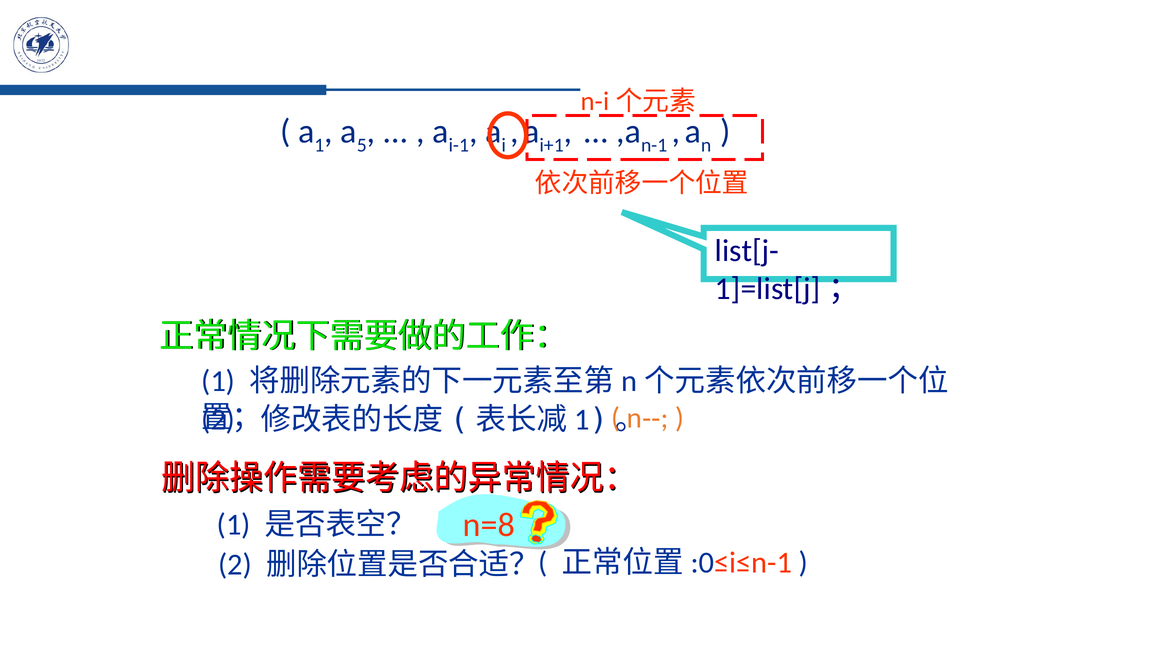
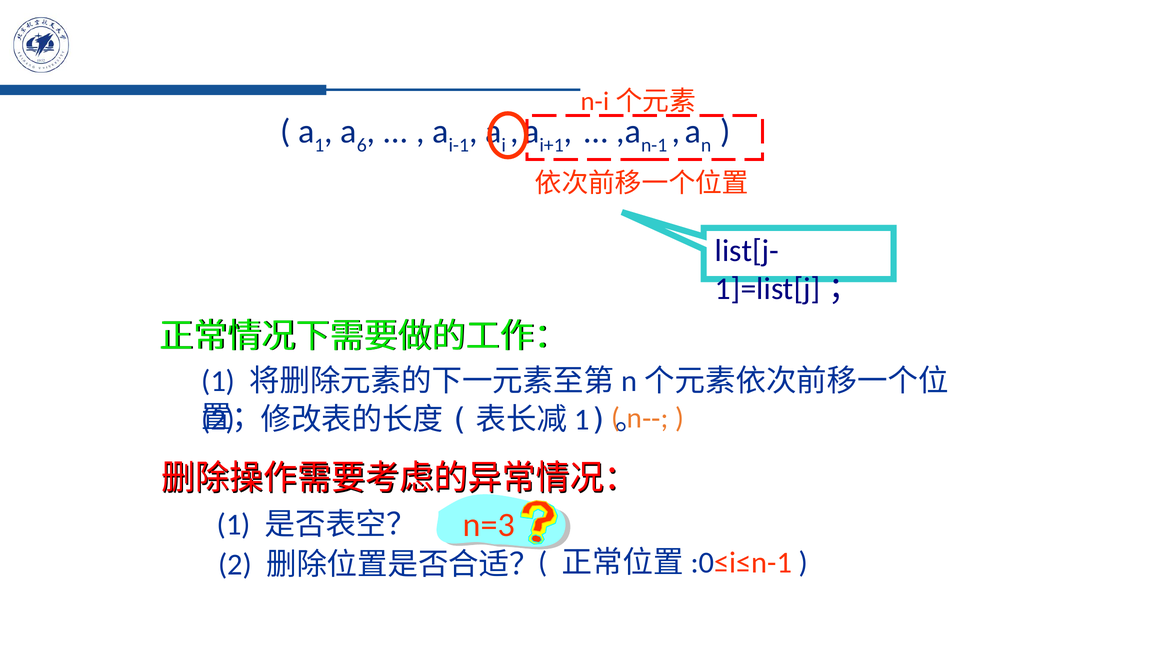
5: 5 -> 6 (362, 145)
n=8: n=8 -> n=3 (489, 525)
